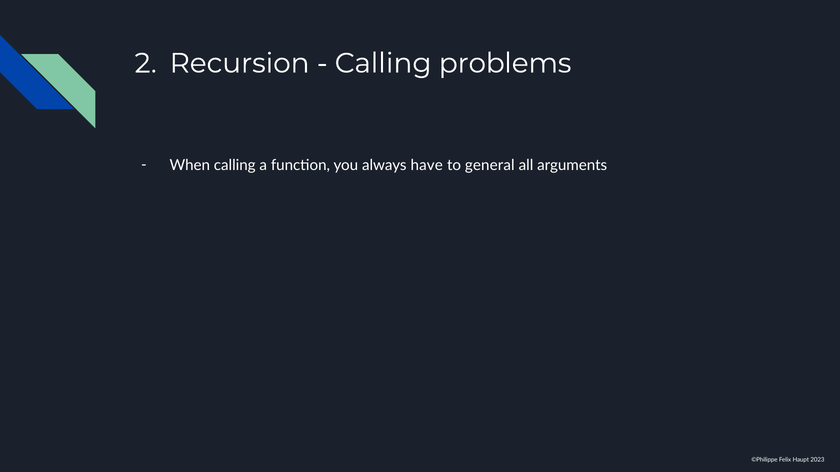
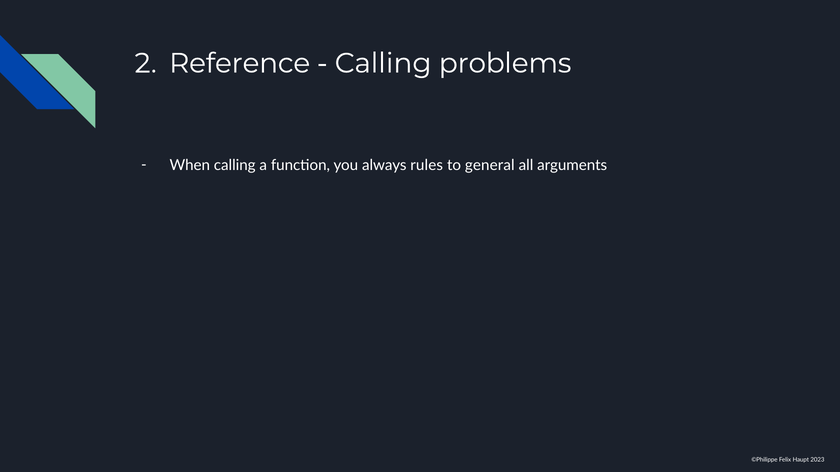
Recursion: Recursion -> Reference (240, 63)
have: have -> rules (427, 165)
